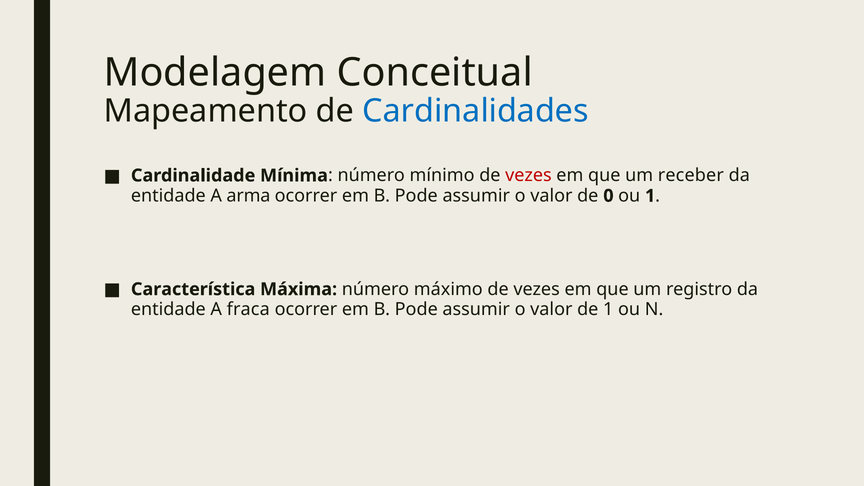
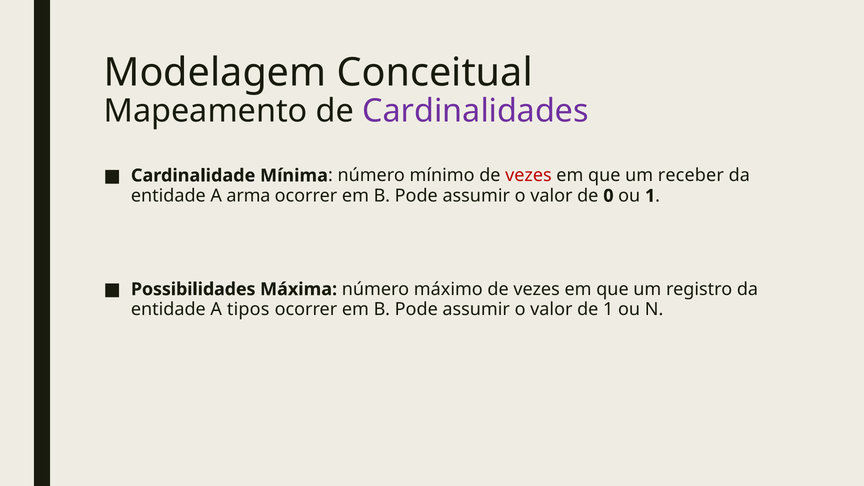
Cardinalidades colour: blue -> purple (476, 111)
Característica: Característica -> Possibilidades (193, 289)
fraca: fraca -> tipos (248, 310)
